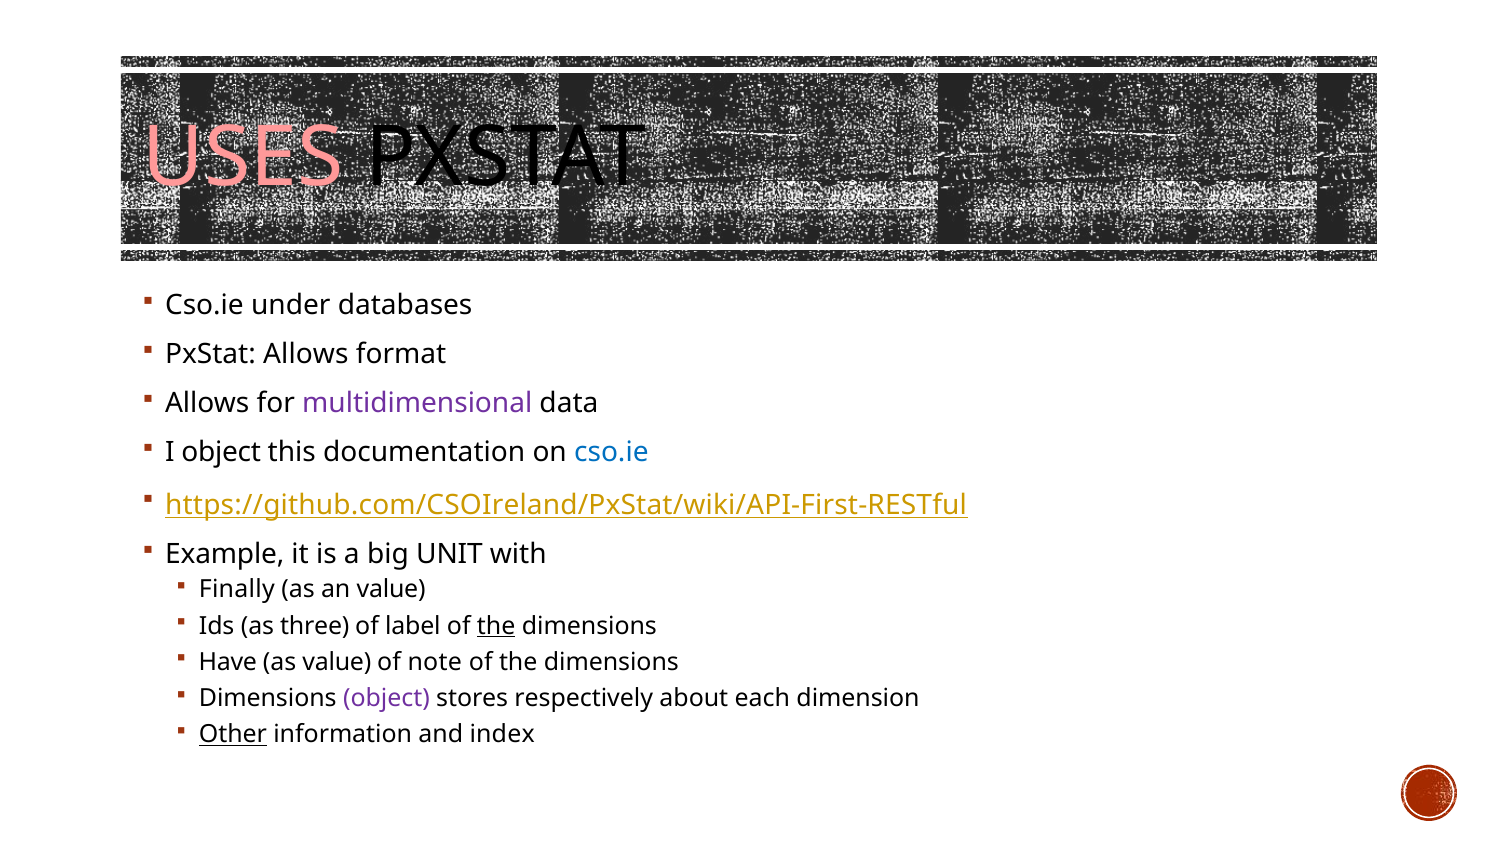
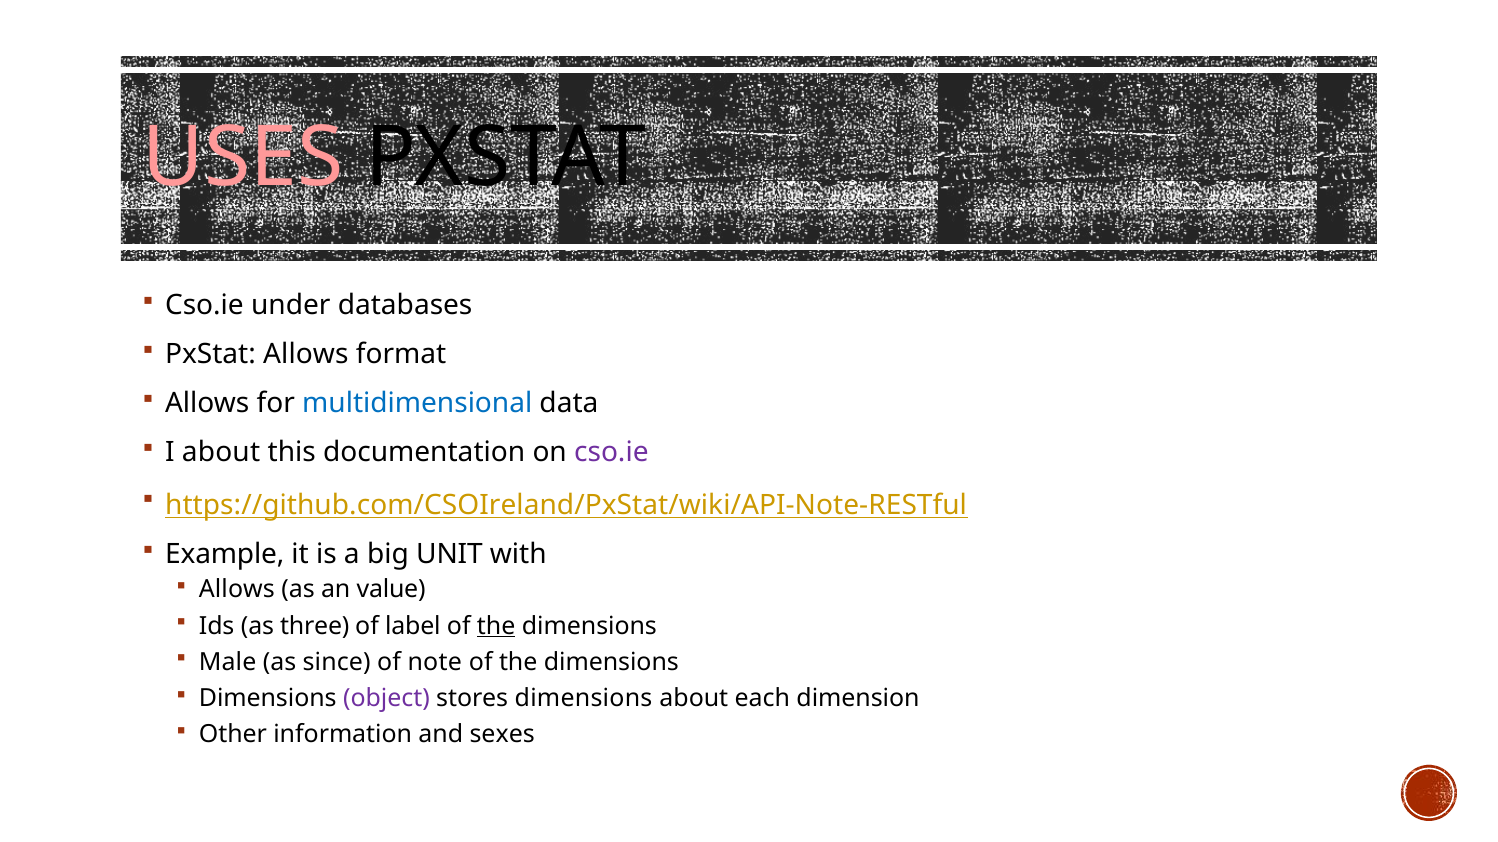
multidimensional colour: purple -> blue (417, 404)
I object: object -> about (221, 453)
cso.ie colour: blue -> purple (611, 453)
https://github.com/CSOIreland/PxStat/wiki/API-First-RESTful: https://github.com/CSOIreland/PxStat/wiki/API-First-RESTful -> https://github.com/CSOIreland/PxStat/wiki/API-Note-RESTful (566, 505)
Finally: Finally -> Allows (237, 590)
Have: Have -> Male (228, 663)
as value: value -> since (337, 663)
stores respectively: respectively -> dimensions (584, 699)
Other underline: present -> none (233, 735)
index: index -> sexes (502, 735)
